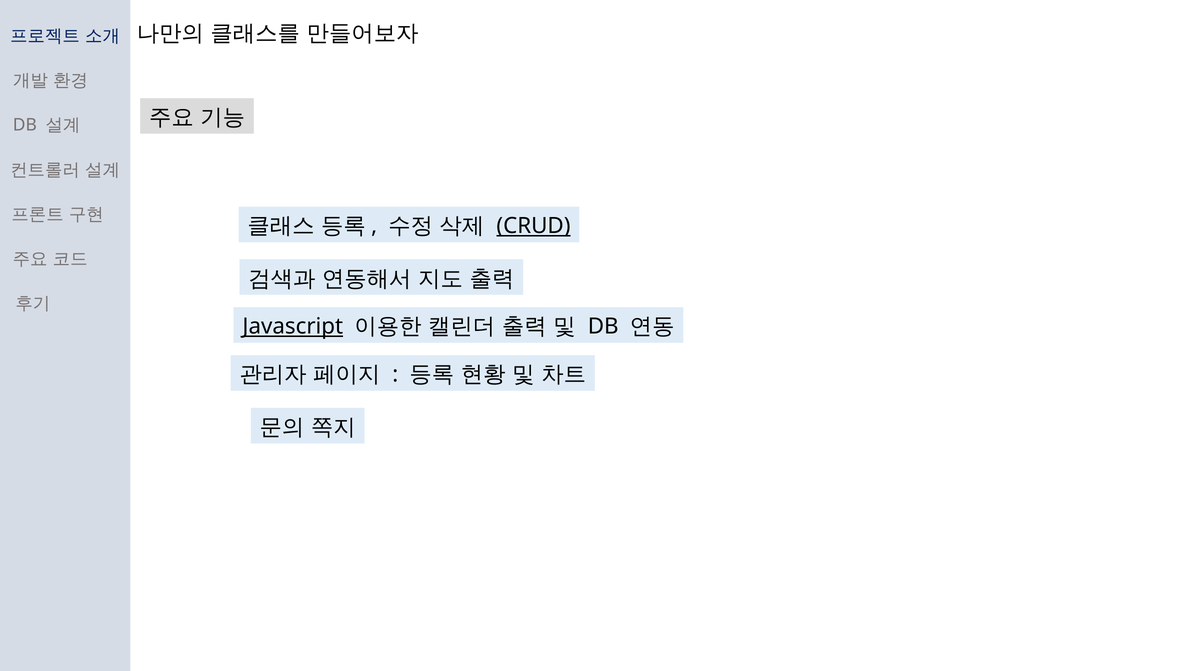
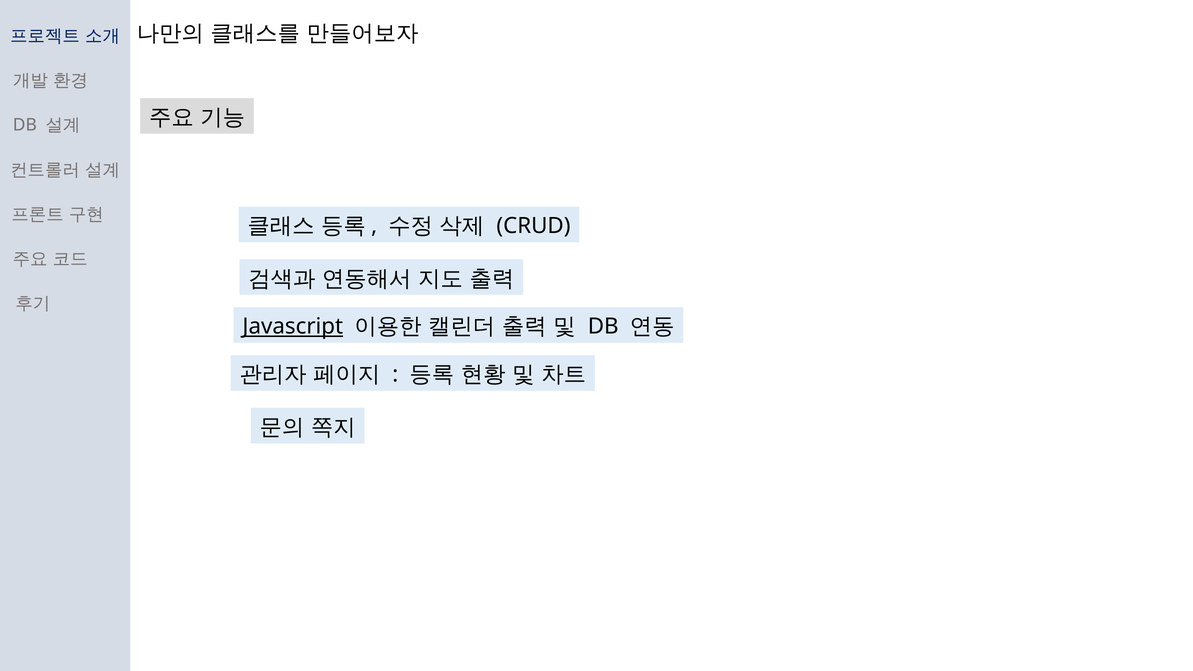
CRUD underline: present -> none (533, 226)
